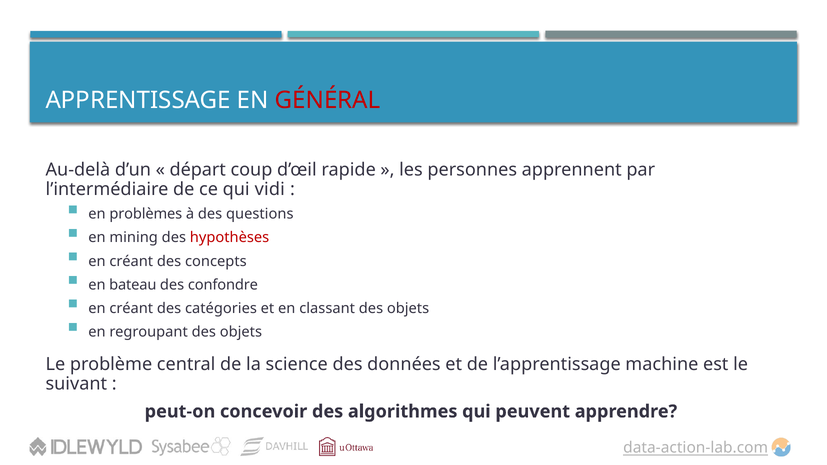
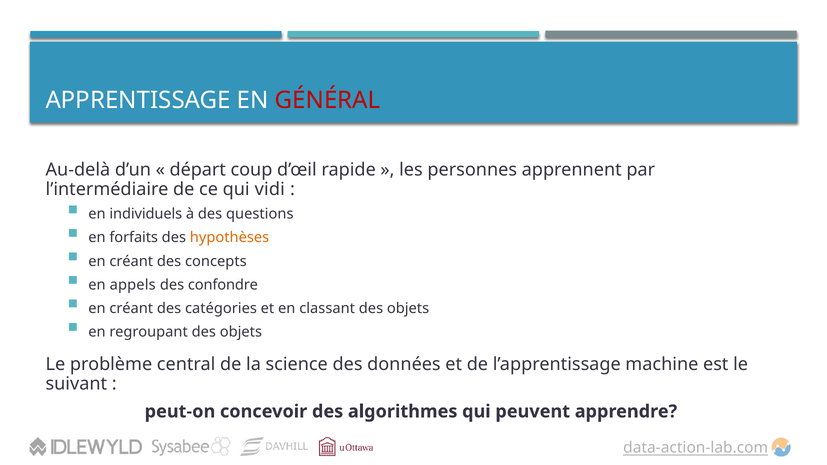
problèmes: problèmes -> individuels (146, 214)
mining: mining -> forfaits (134, 238)
hypothèses colour: red -> orange (230, 238)
bateau: bateau -> appels (133, 285)
